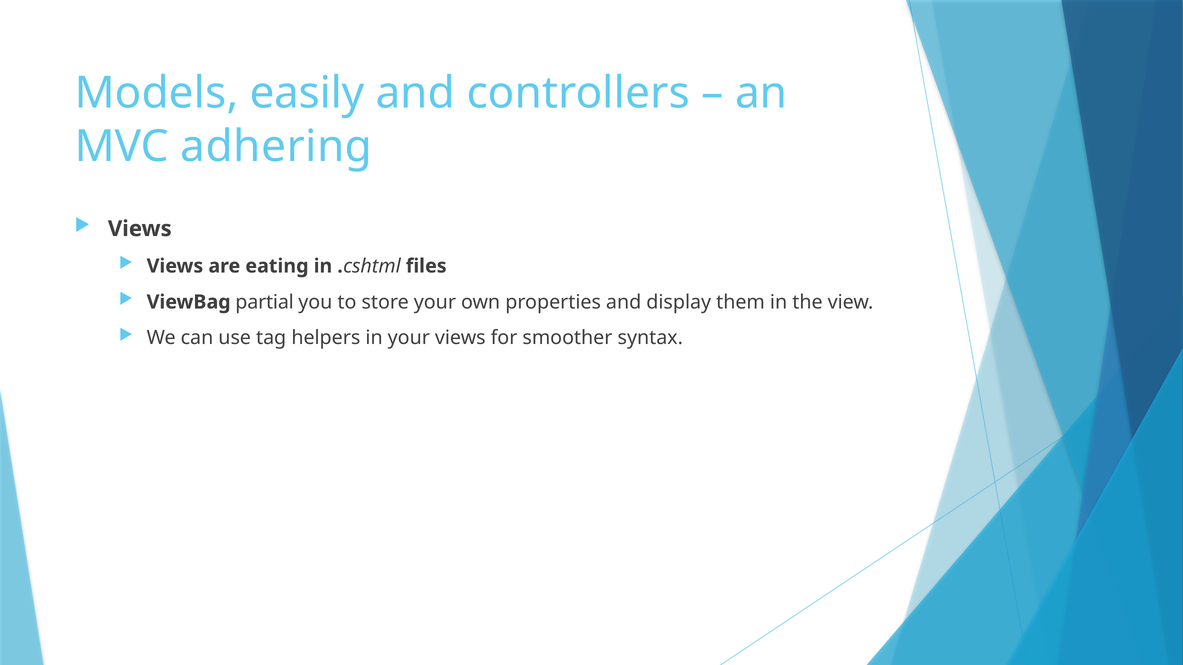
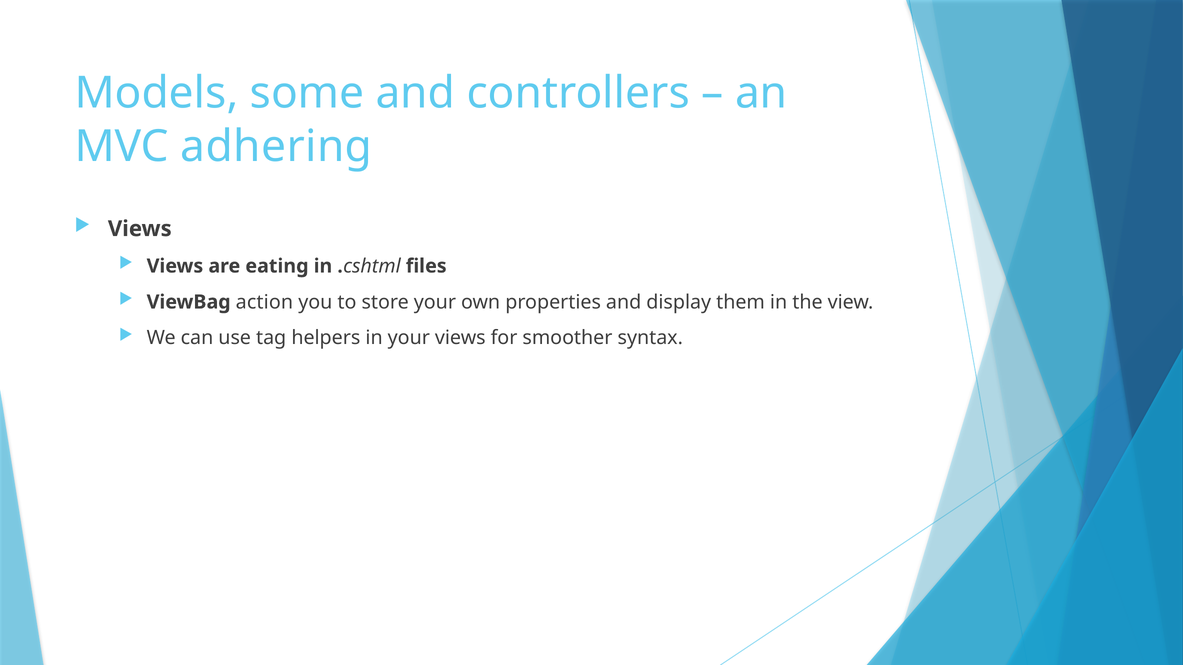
easily: easily -> some (307, 93)
partial: partial -> action (264, 302)
